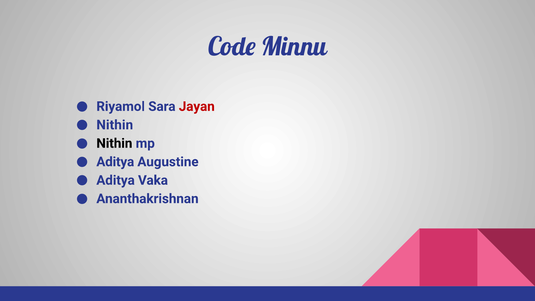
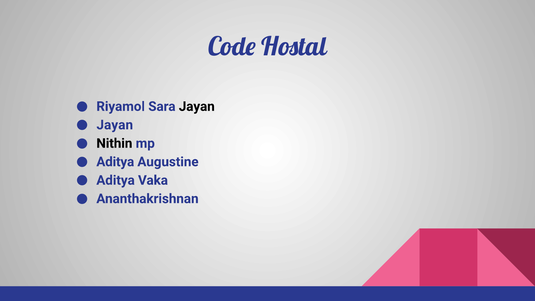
Minnu: Minnu -> Hostal (294, 47)
Jayan colour: red -> black (197, 106)
Nithin: Nithin -> Jayan (115, 125)
